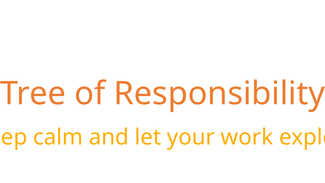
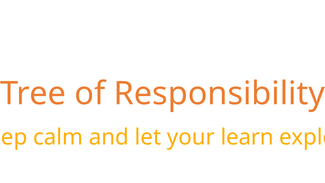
work: work -> learn (247, 137)
